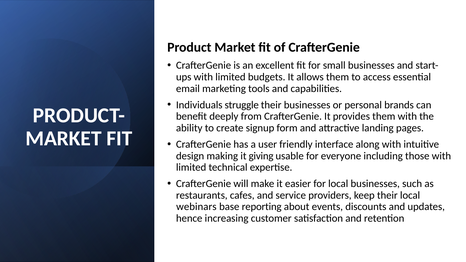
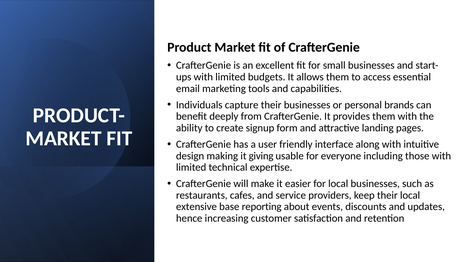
struggle: struggle -> capture (242, 105)
webinars: webinars -> extensive (196, 207)
